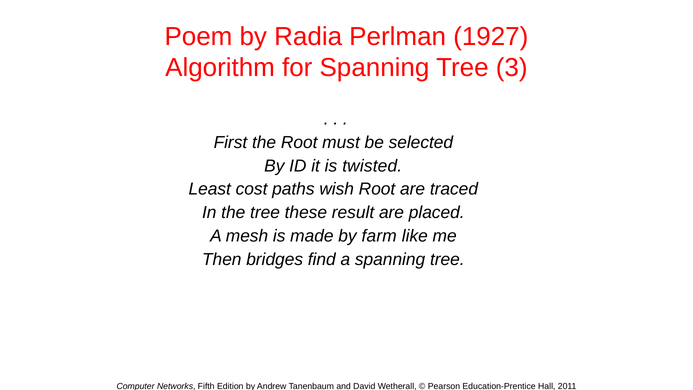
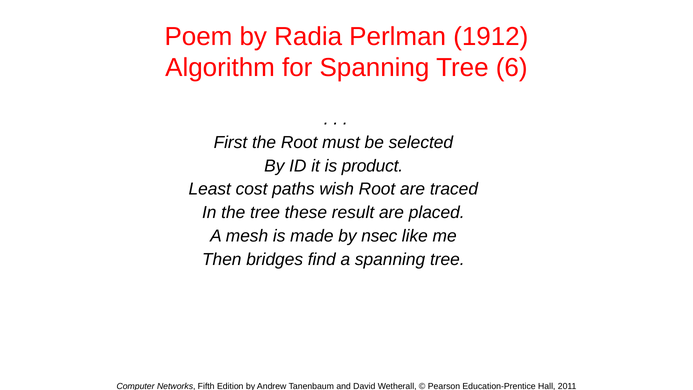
1927: 1927 -> 1912 (491, 37)
3: 3 -> 6 (512, 68)
twisted: twisted -> product (372, 166)
farm: farm -> nsec (379, 236)
